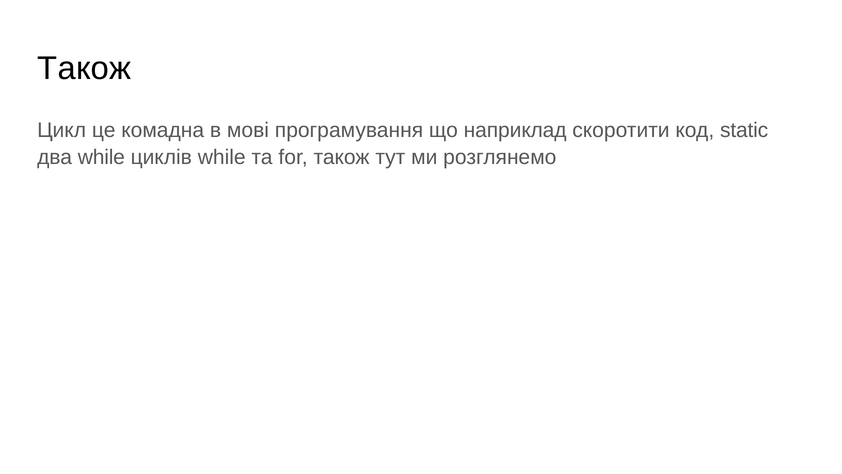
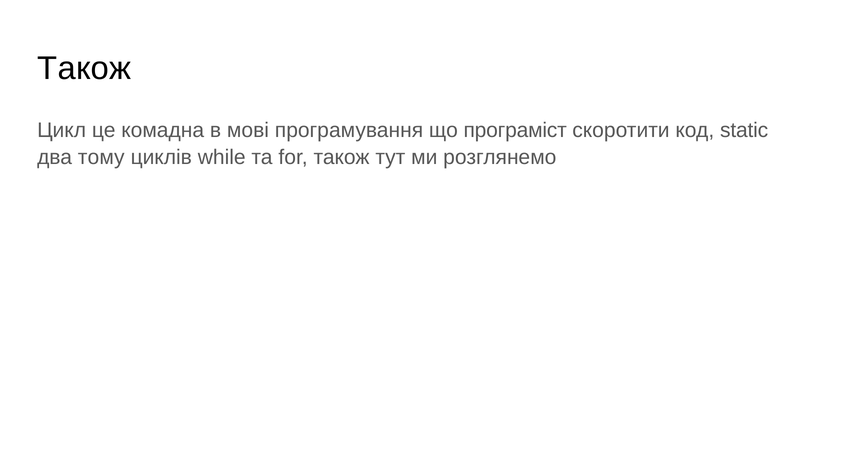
наприклад: наприклад -> програміст (515, 130)
два while: while -> тому (101, 157)
